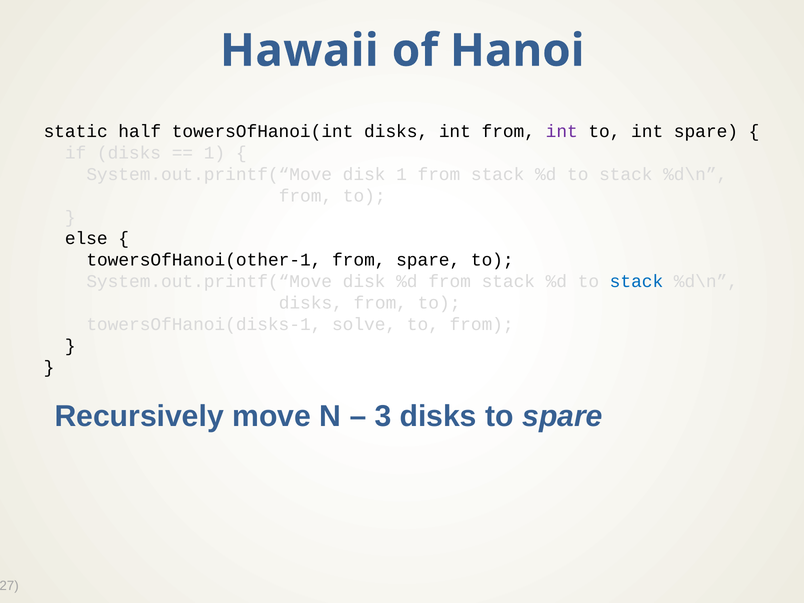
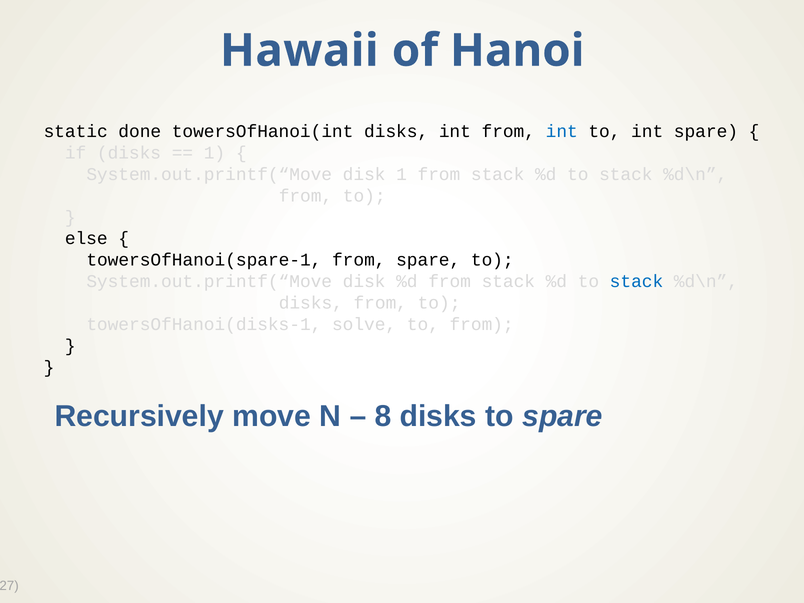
half: half -> done (140, 131)
int colour: purple -> blue (562, 131)
towersOfHanoi(other-1: towersOfHanoi(other-1 -> towersOfHanoi(spare-1 (204, 260)
3: 3 -> 8 (383, 416)
